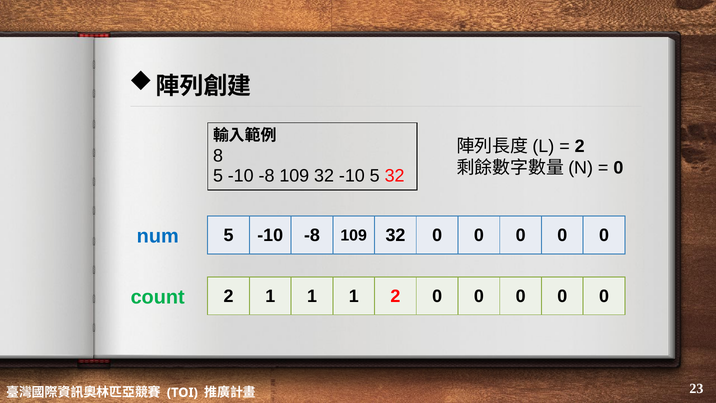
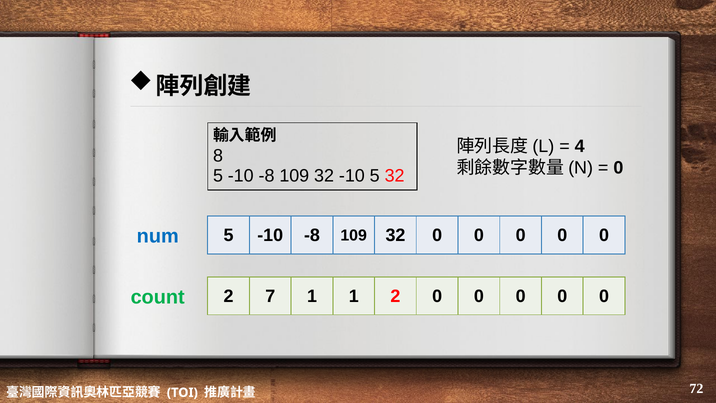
2: 2 -> 4 (580, 146)
2 1: 1 -> 7 (270, 296)
23: 23 -> 72 (696, 388)
